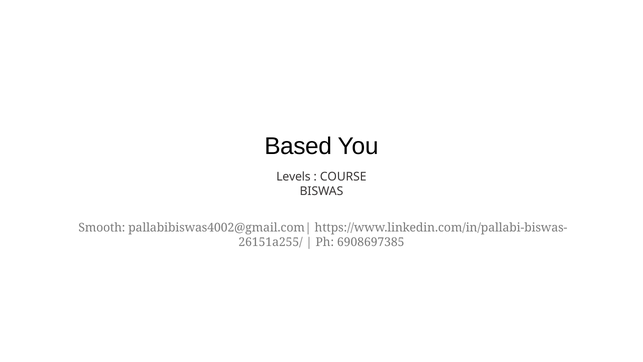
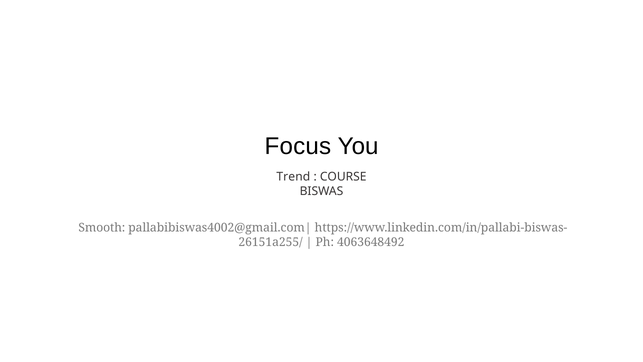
Based: Based -> Focus (298, 146)
Levels: Levels -> Trend (293, 176)
6908697385: 6908697385 -> 4063648492 (371, 242)
